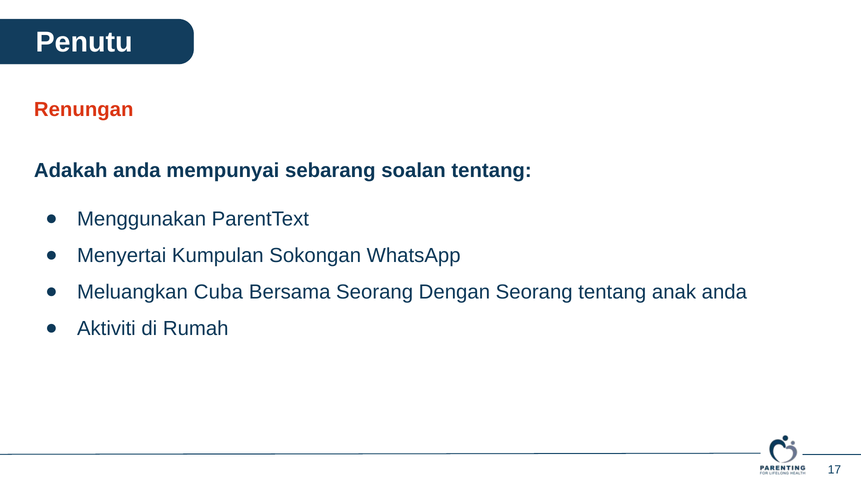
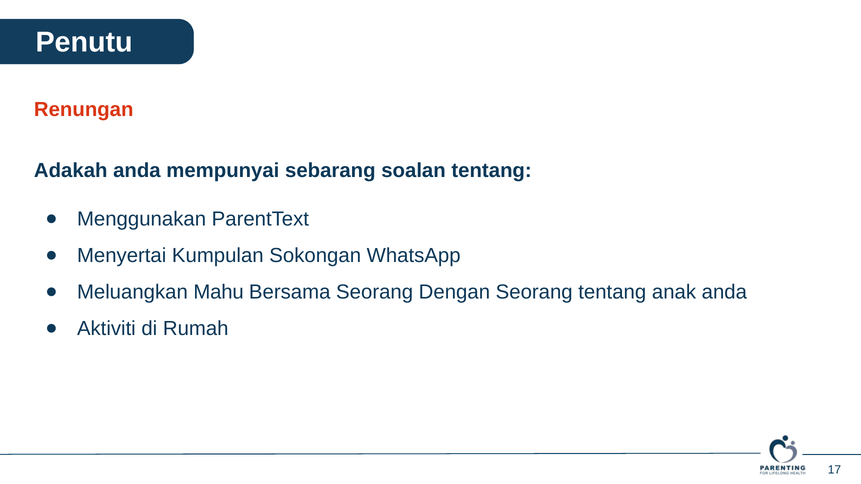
Cuba: Cuba -> Mahu (219, 292)
